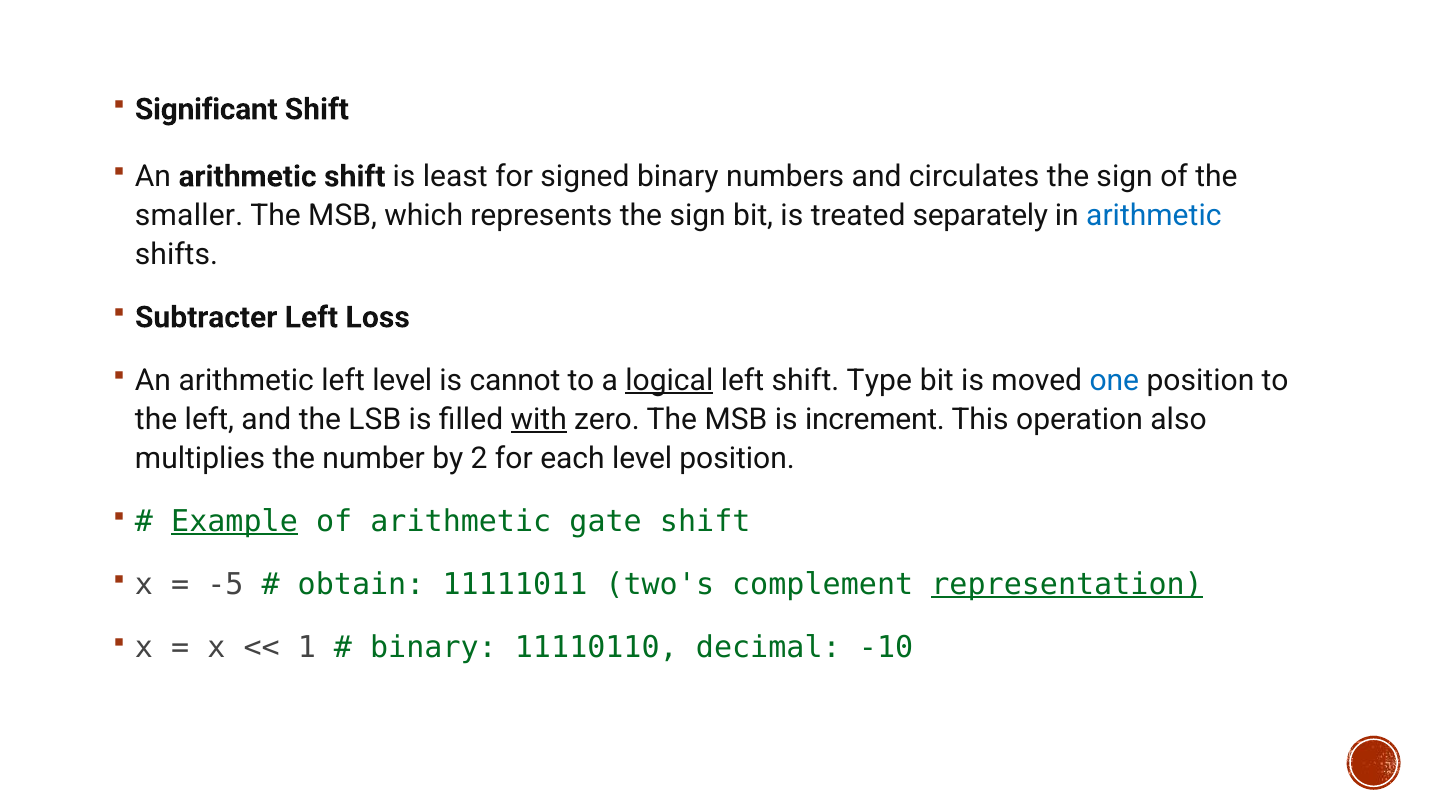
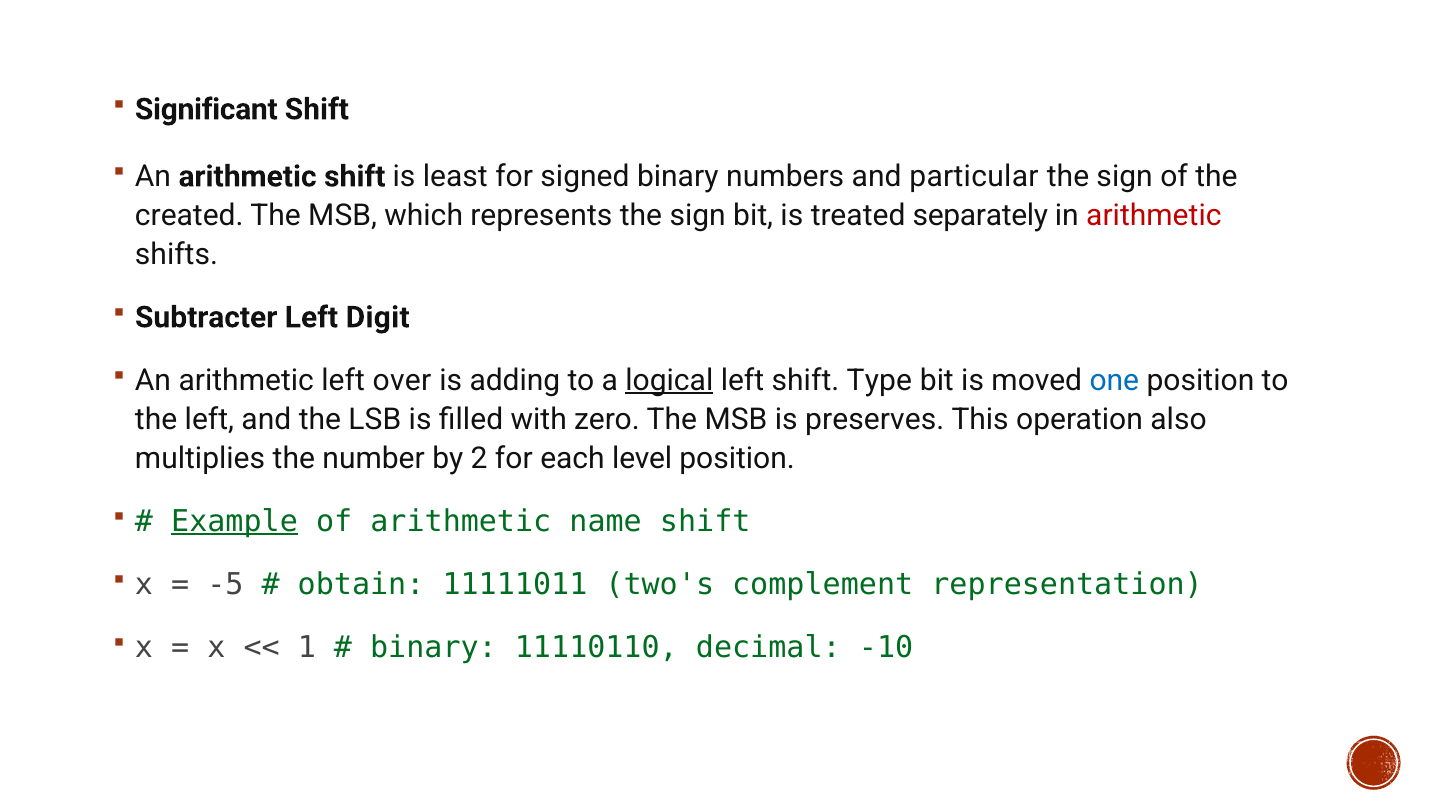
circulates: circulates -> particular (974, 177)
smaller: smaller -> created (189, 215)
arithmetic colour: blue -> red (1154, 215)
Loss: Loss -> Digit (378, 317)
left level: level -> over (402, 380)
cannot: cannot -> adding (515, 380)
with underline: present -> none (539, 419)
increment: increment -> preserves (875, 419)
gate: gate -> name (606, 521)
representation underline: present -> none (1067, 584)
